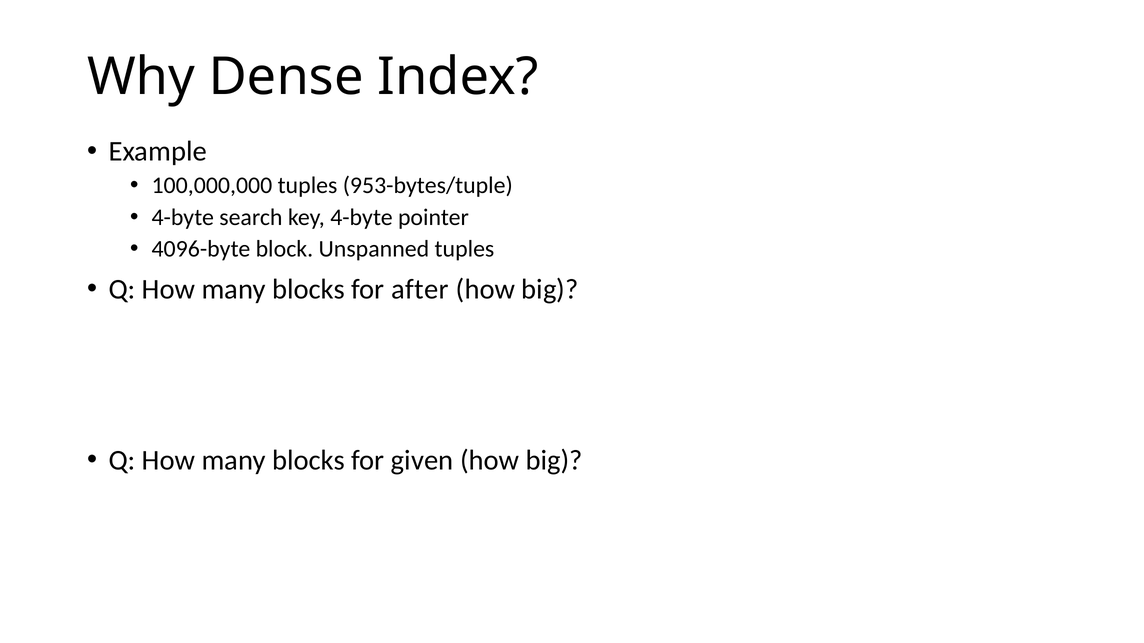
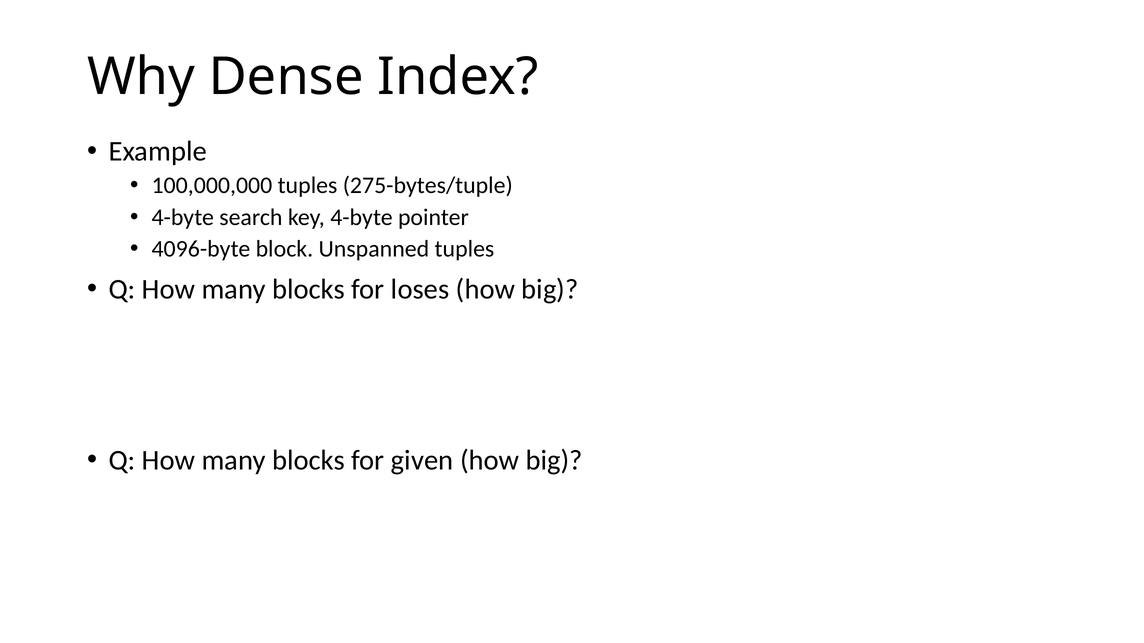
953-bytes/tuple: 953-bytes/tuple -> 275-bytes/tuple (428, 186)
after: after -> loses (420, 289)
